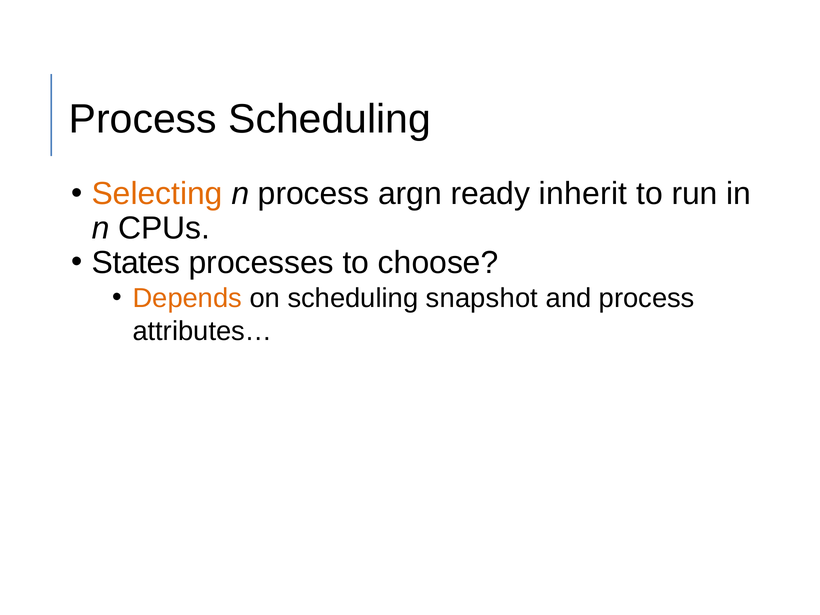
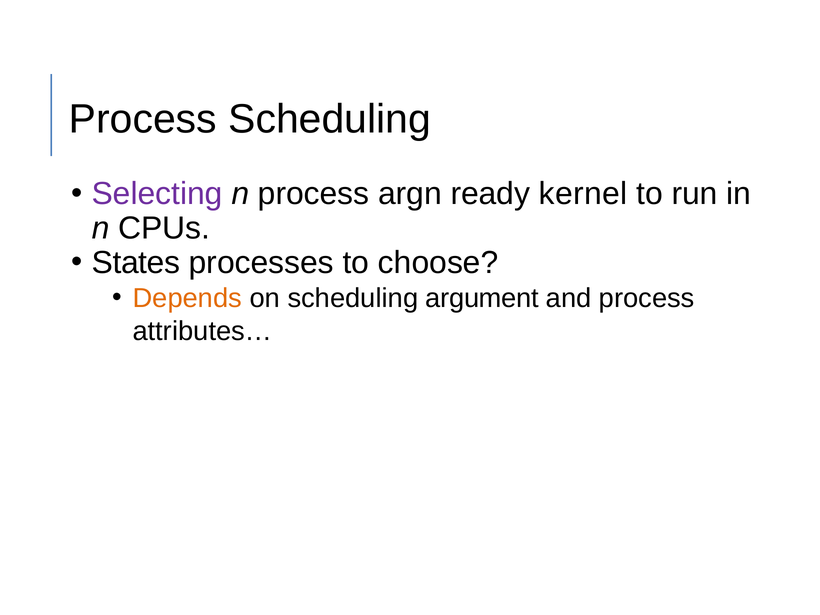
Selecting colour: orange -> purple (157, 194)
inherit: inherit -> kernel (583, 194)
snapshot: snapshot -> argument (482, 298)
